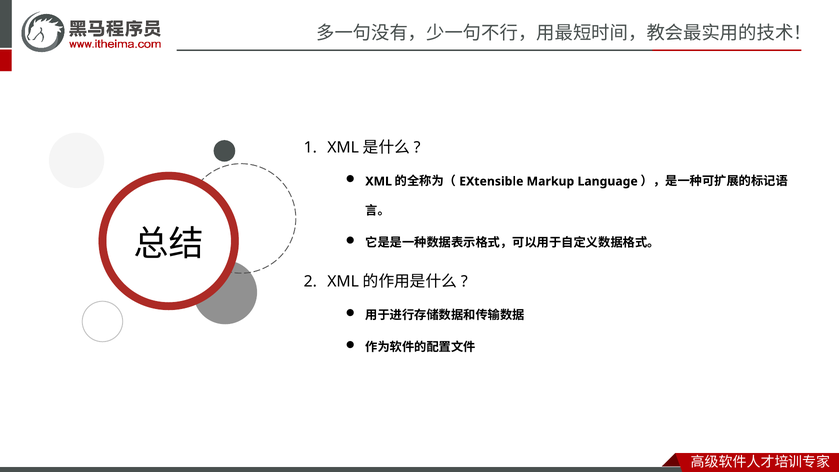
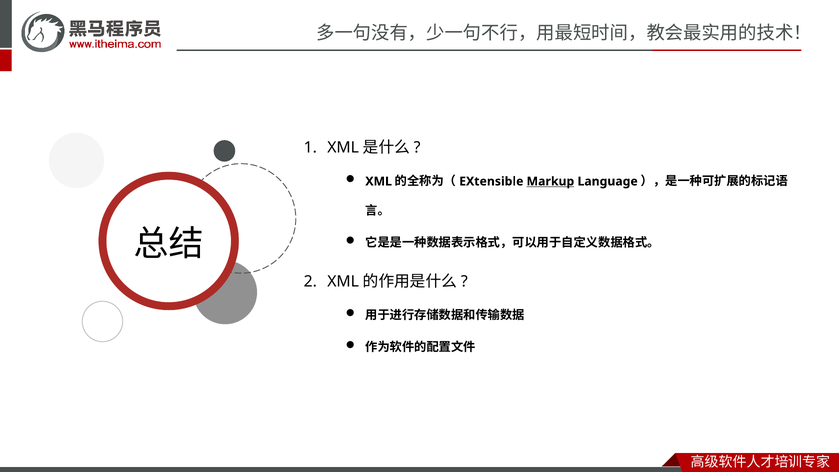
Markup underline: none -> present (550, 181)
